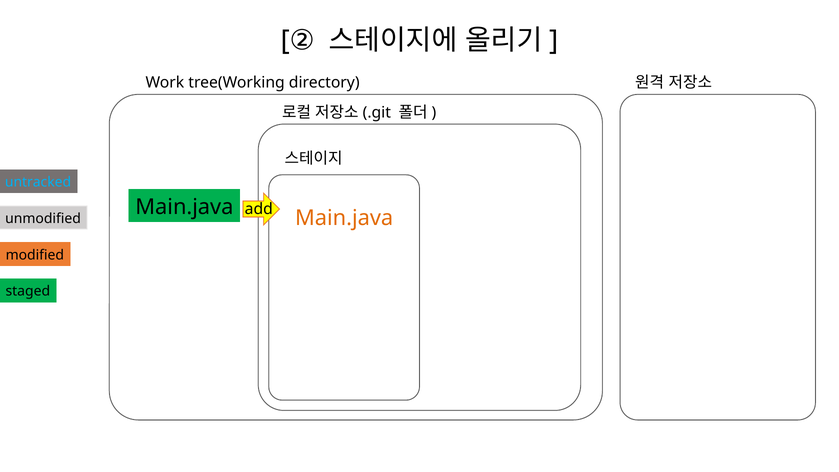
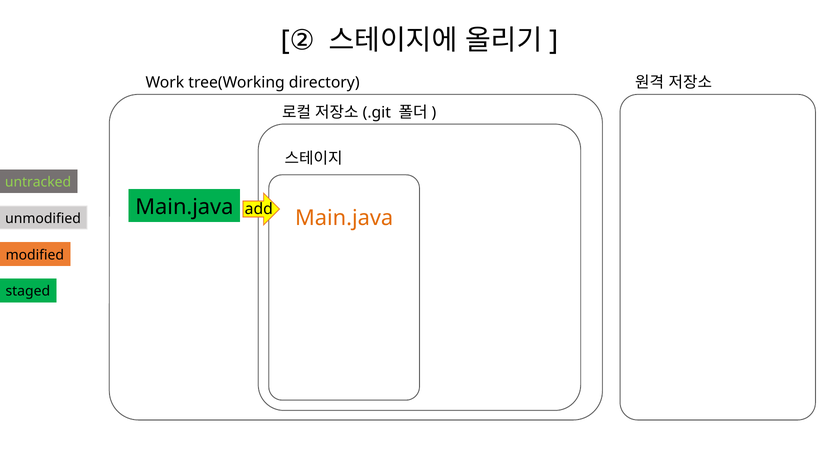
untracked colour: light blue -> light green (38, 182)
